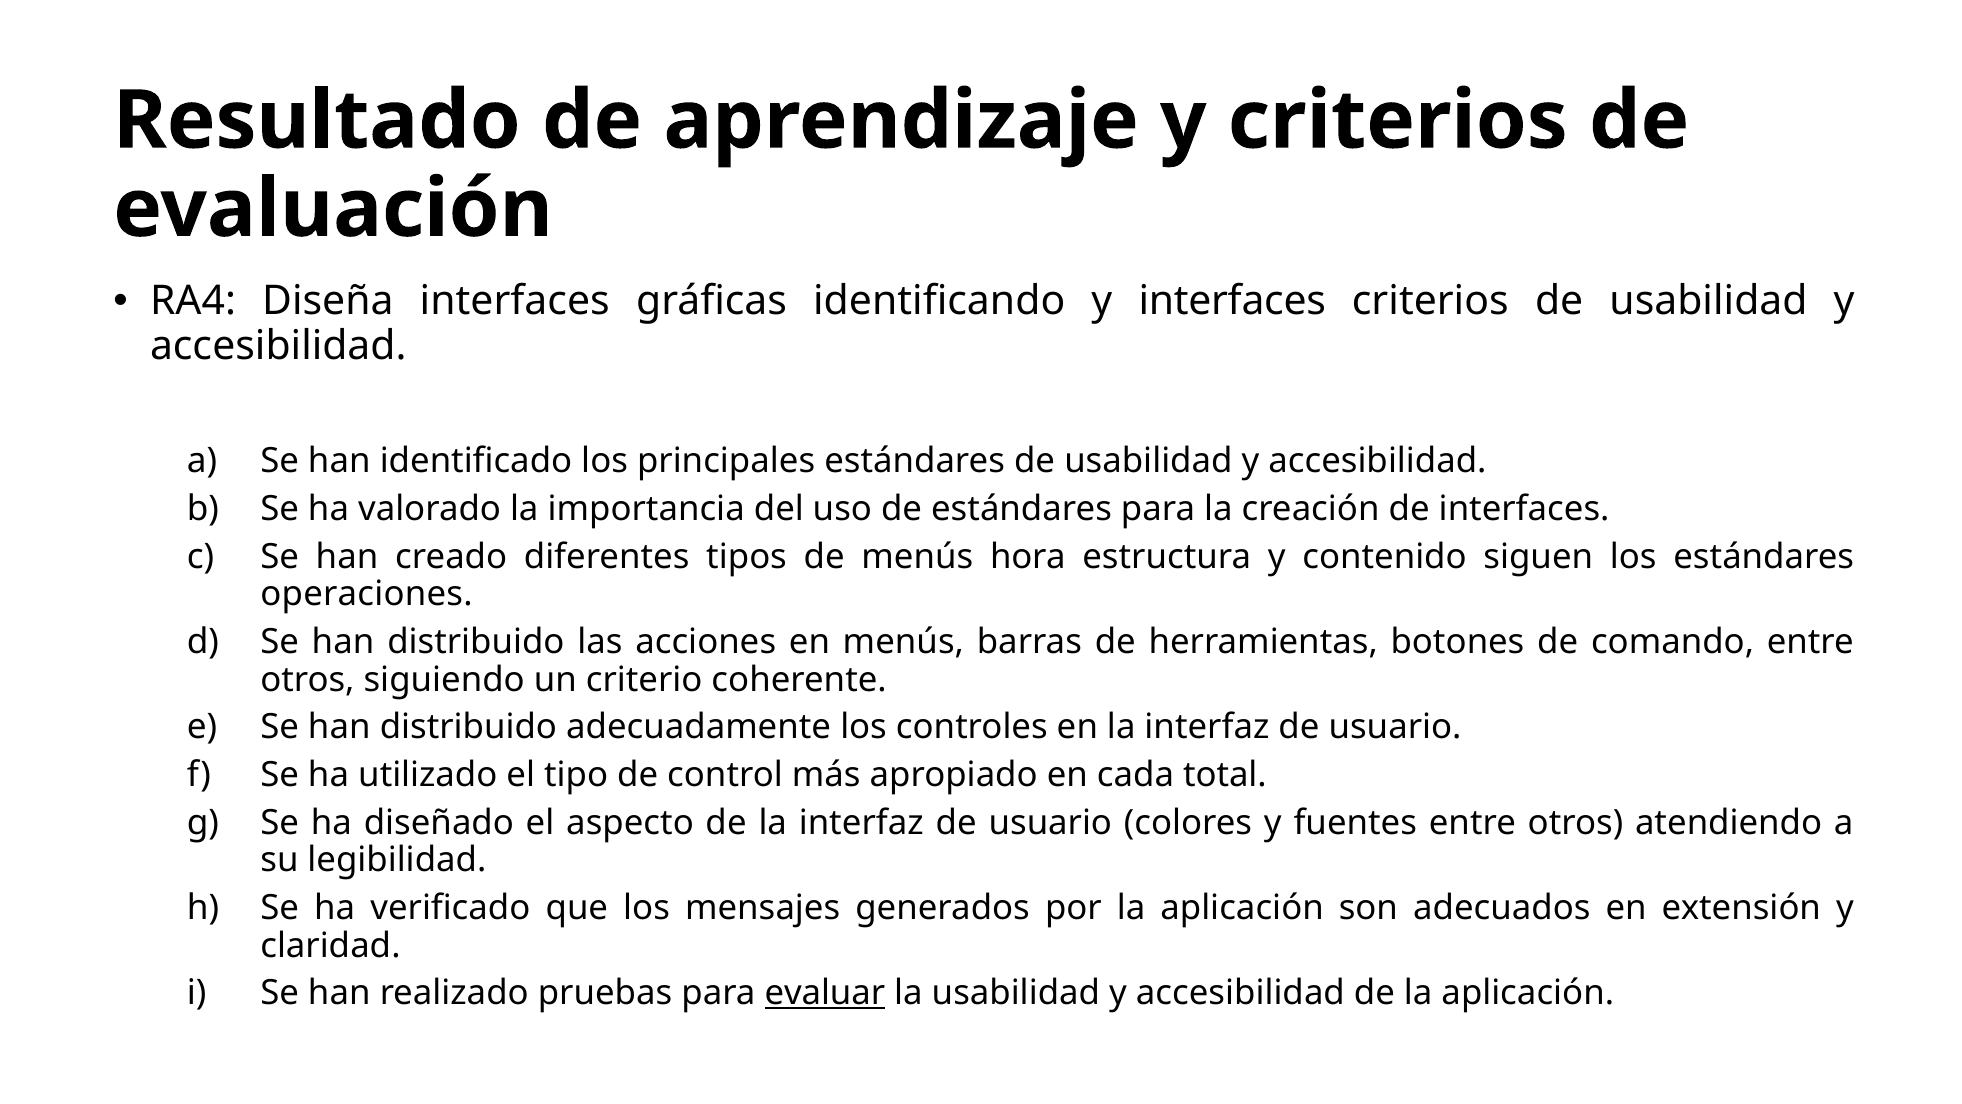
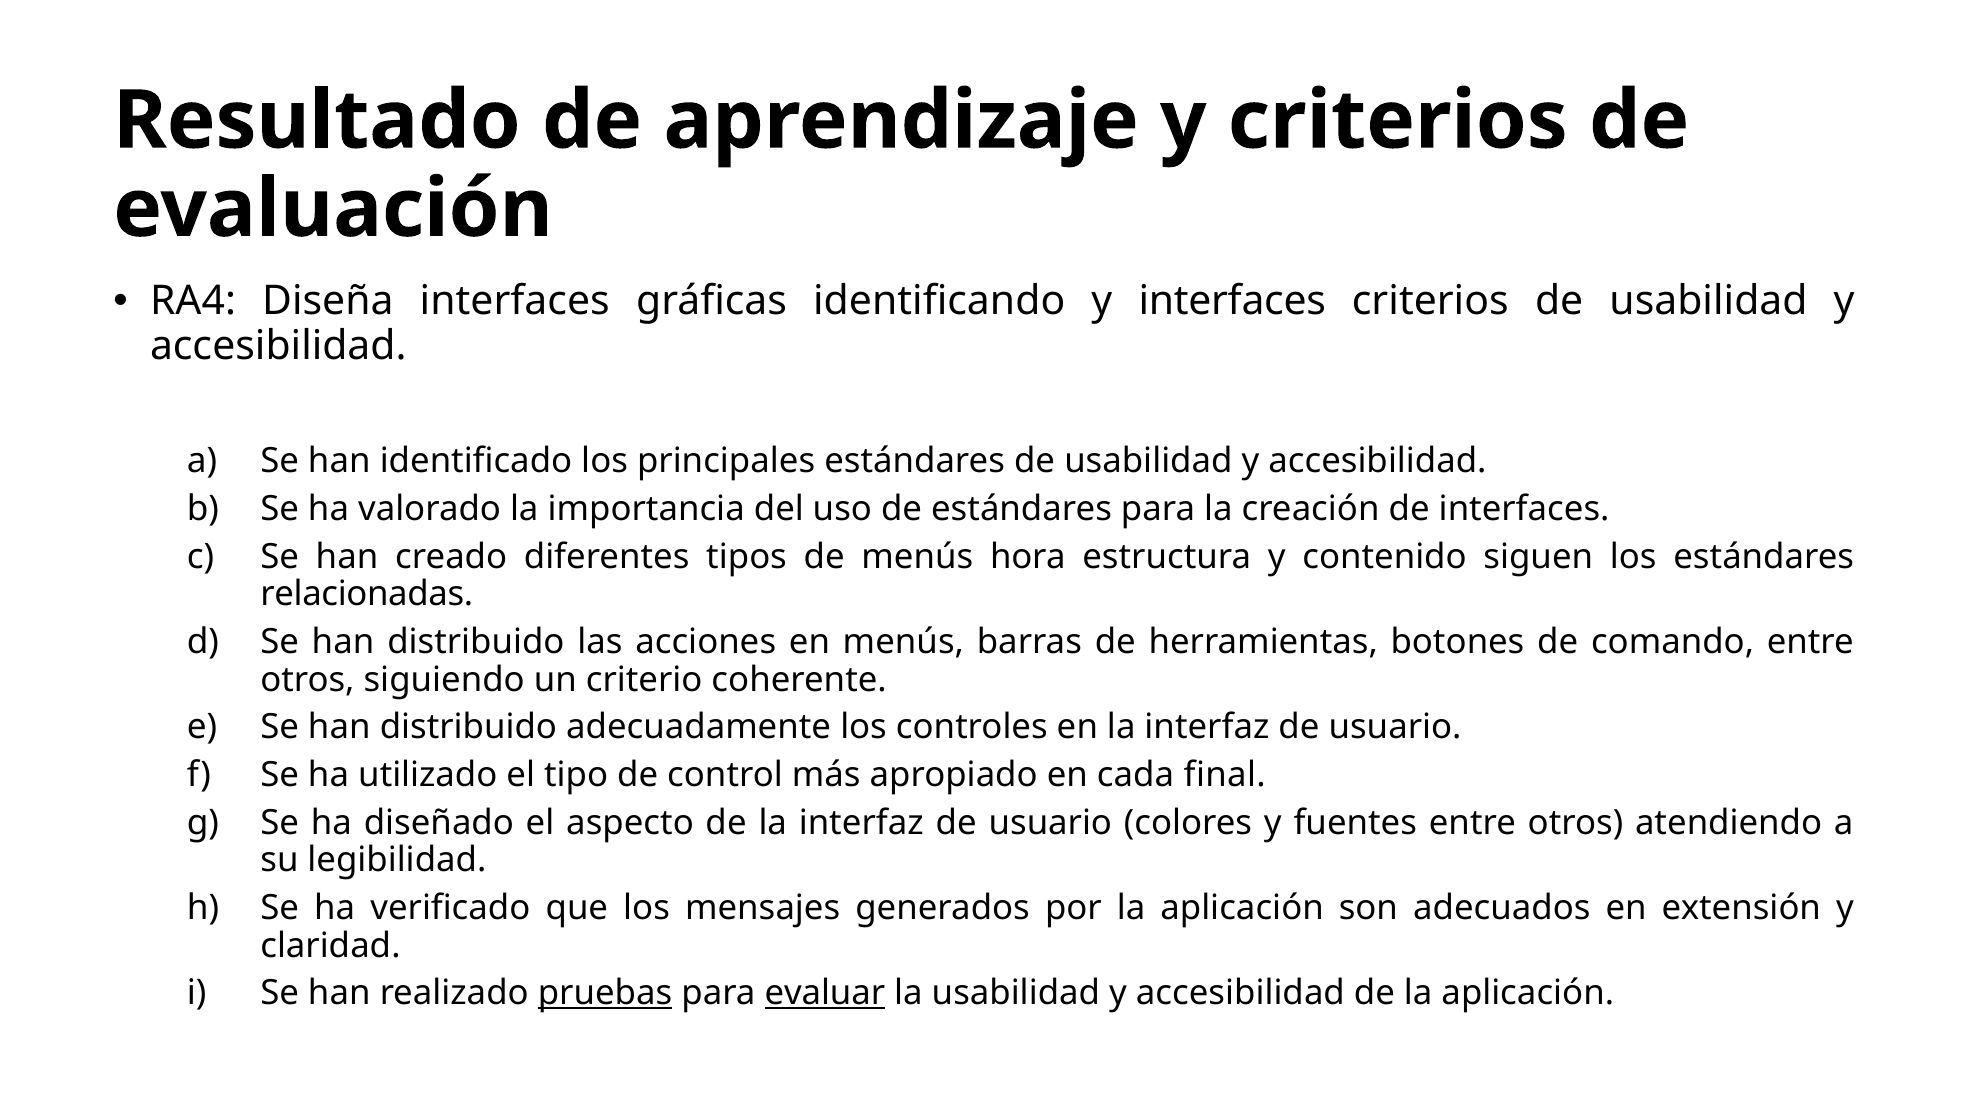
operaciones: operaciones -> relacionadas (367, 594)
total: total -> final (1225, 775)
pruebas underline: none -> present (605, 993)
